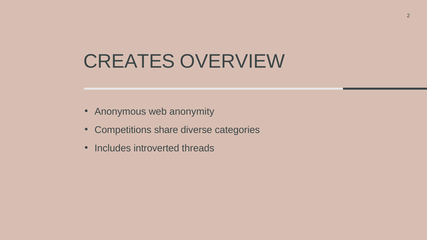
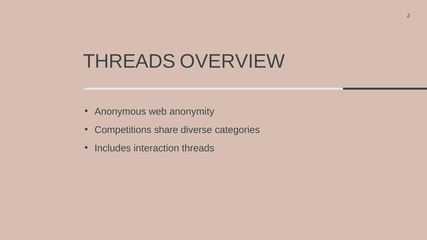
CREATES: CREATES -> THREADS (129, 61)
introverted: introverted -> interaction (156, 148)
